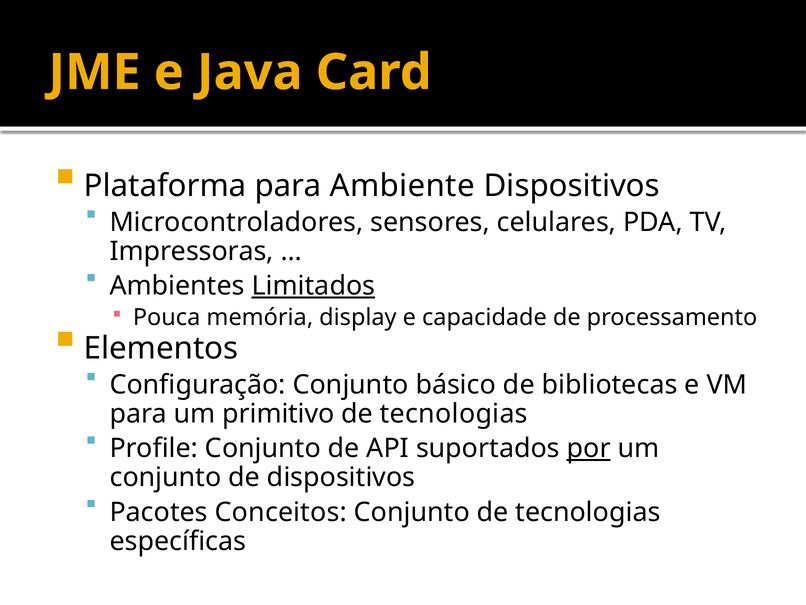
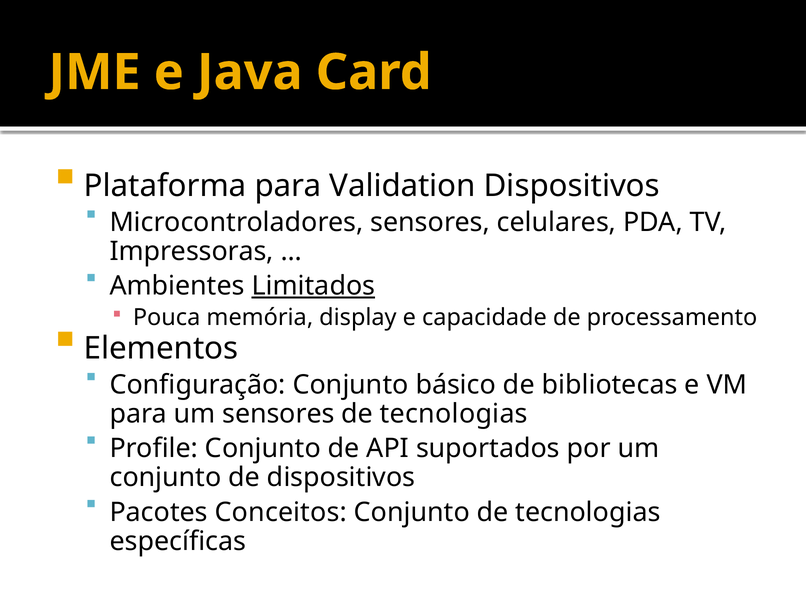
Ambiente: Ambiente -> Validation (403, 186)
um primitivo: primitivo -> sensores (278, 413)
por underline: present -> none (589, 448)
